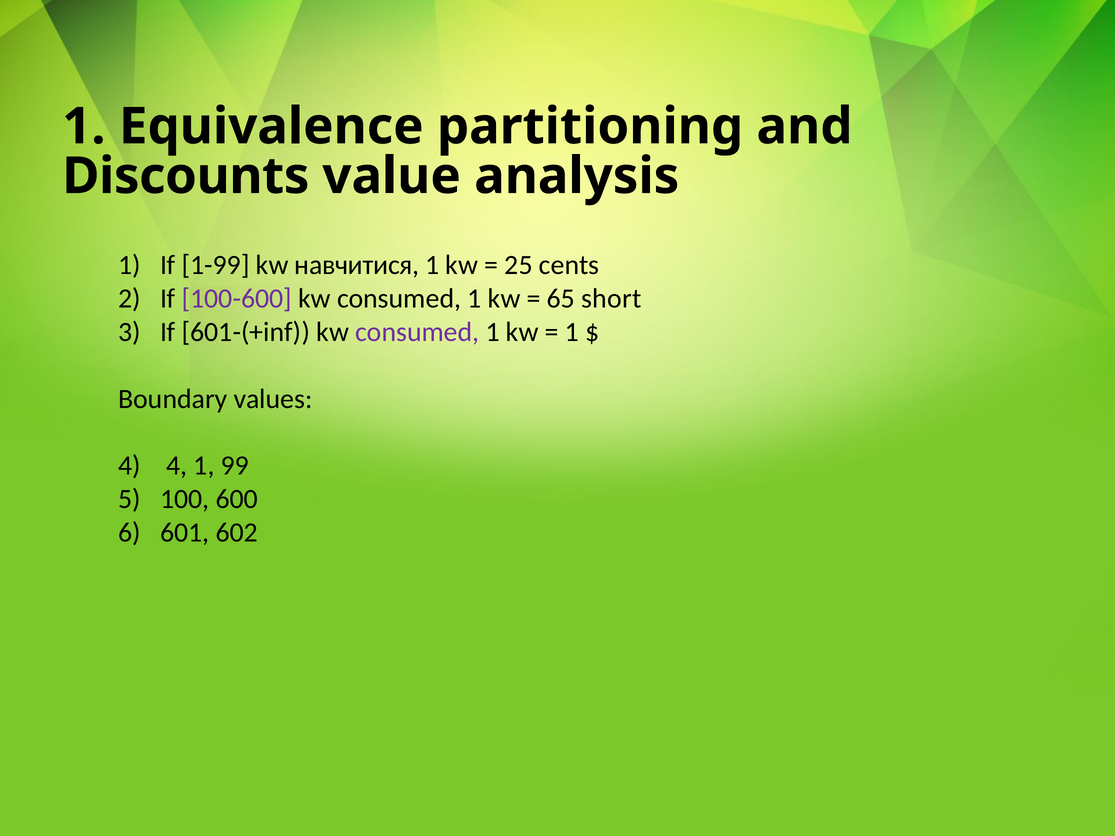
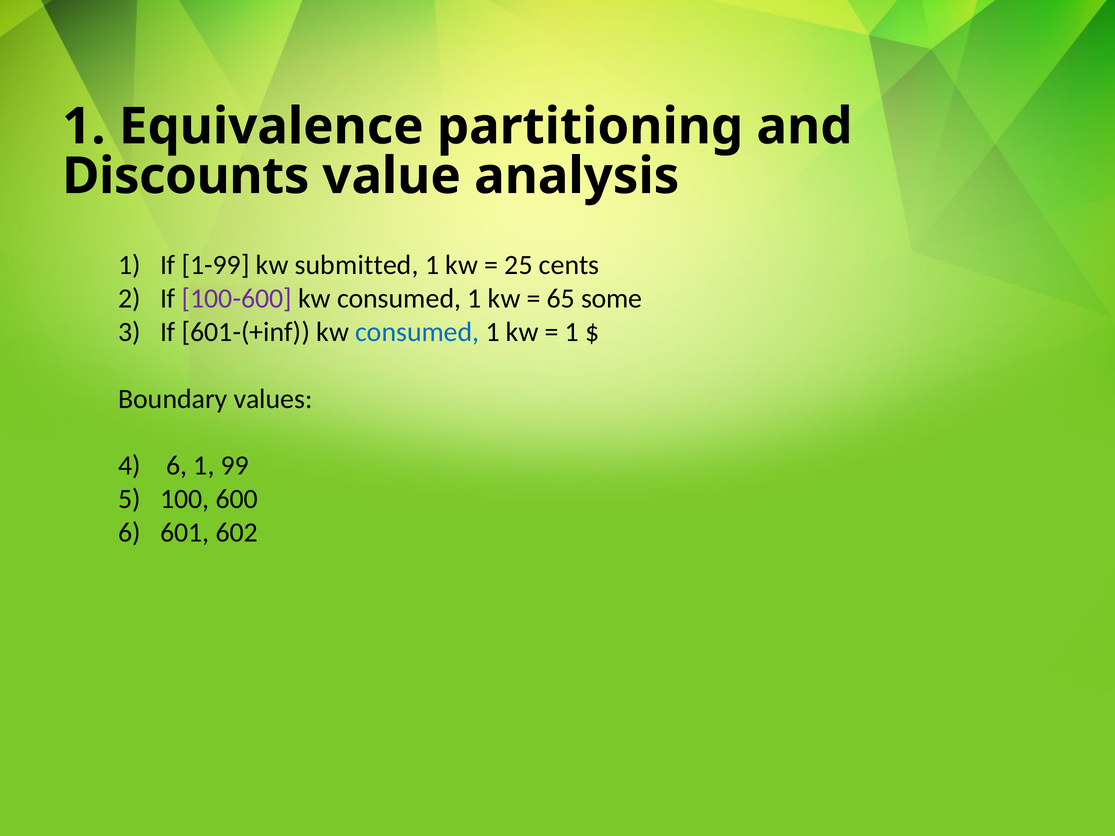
навчитися: навчитися -> submitted (357, 265)
short: short -> some (612, 299)
consumed colour: purple -> blue (417, 332)
4: 4 -> 6 (177, 466)
